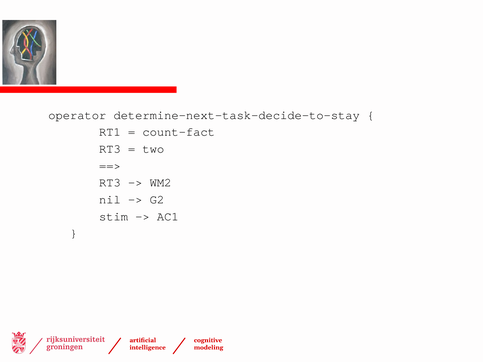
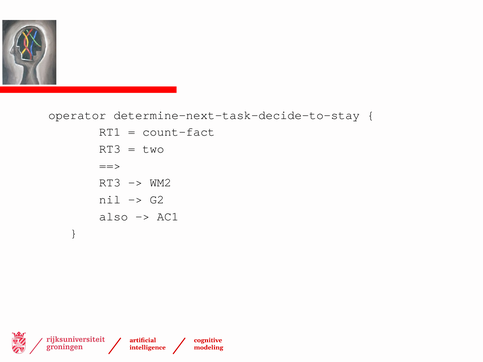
stim: stim -> also (114, 217)
